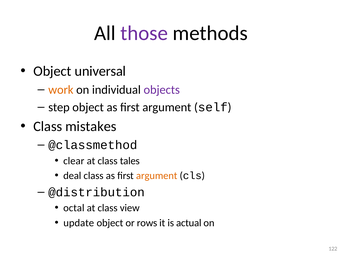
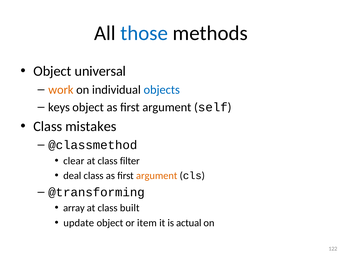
those colour: purple -> blue (144, 33)
objects colour: purple -> blue (162, 90)
step: step -> keys (59, 107)
tales: tales -> filter (130, 161)
@distribution: @distribution -> @transforming (97, 192)
octal: octal -> array (74, 208)
view: view -> built (130, 208)
rows: rows -> item (147, 222)
